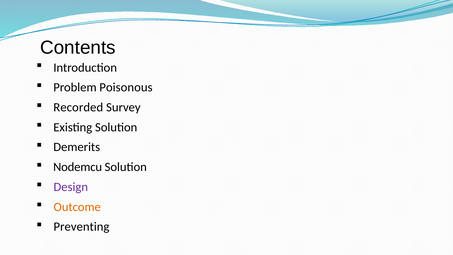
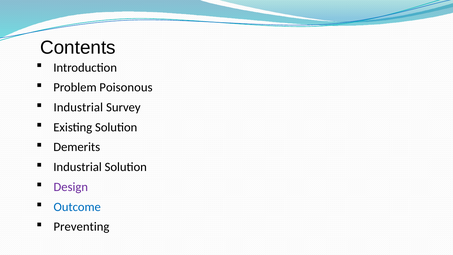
Recorded: Recorded -> Industrial (78, 107)
Nodemcu: Nodemcu -> Industrial (78, 167)
Outcome colour: orange -> blue (77, 207)
